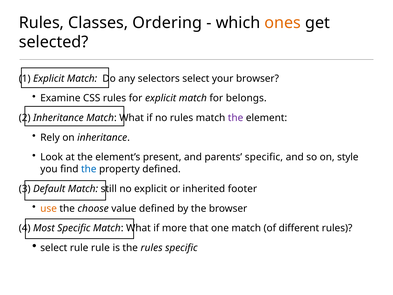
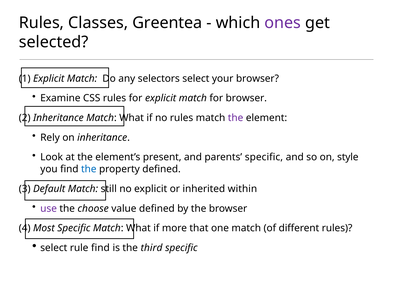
Ordering: Ordering -> Greentea (167, 23)
ones colour: orange -> purple (283, 23)
for belongs: belongs -> browser (246, 98)
footer: footer -> within (242, 189)
use colour: orange -> purple (49, 208)
rule rule: rule -> find (100, 248)
the rules: rules -> third (152, 248)
